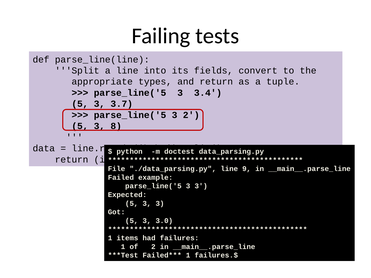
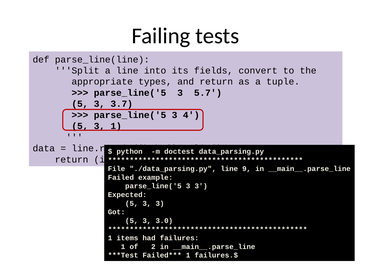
3.4: 3.4 -> 5.7 (208, 93)
3 2: 2 -> 4 (191, 115)
3 8: 8 -> 1 (116, 126)
